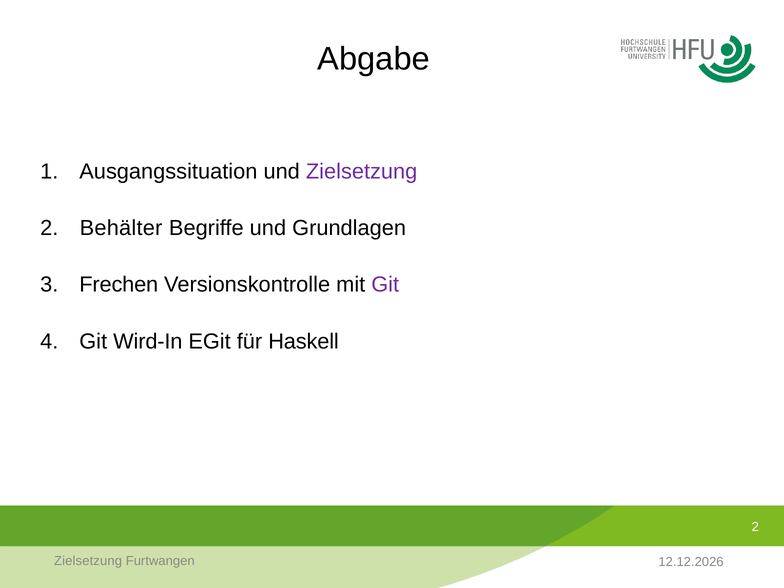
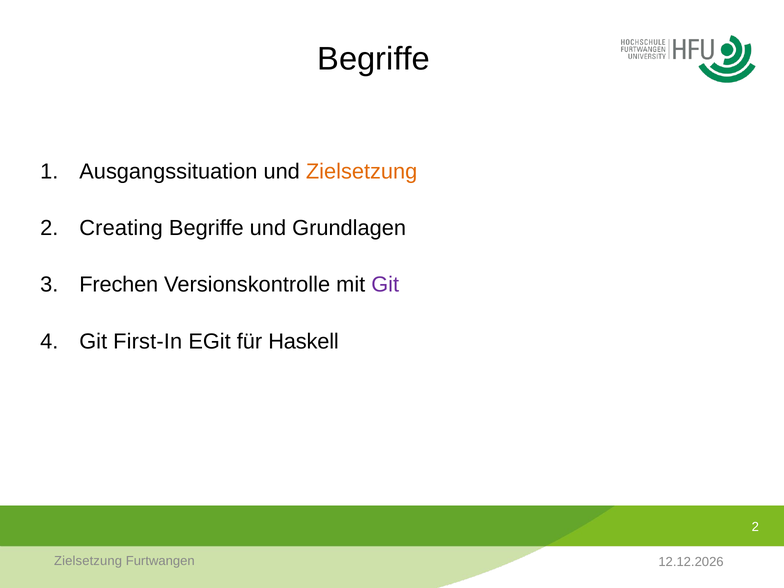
Abgabe: Abgabe -> Begriffe (374, 59)
Zielsetzung colour: purple -> orange (362, 171)
Behälter: Behälter -> Creating (121, 228)
Wird-In: Wird-In -> First-In (148, 341)
